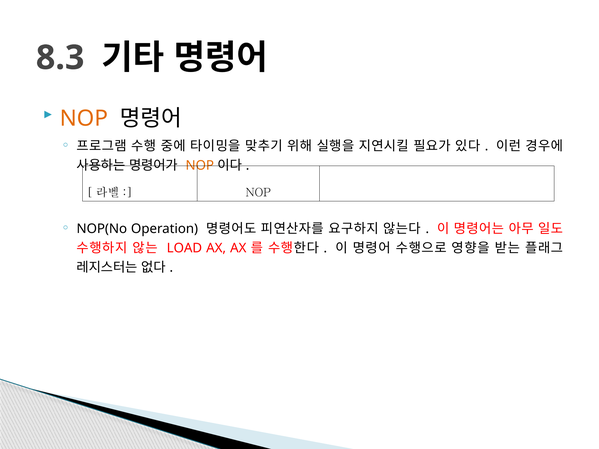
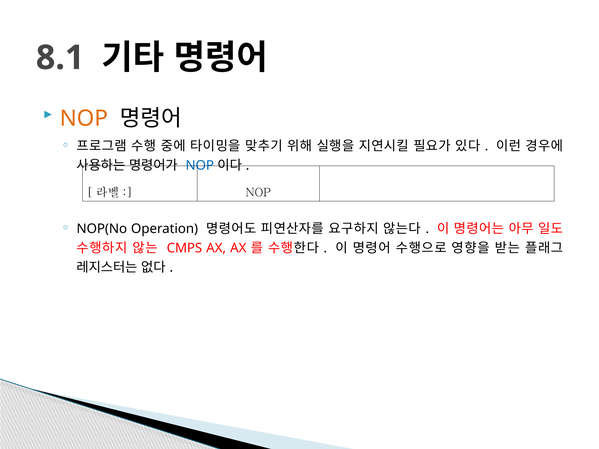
8.3: 8.3 -> 8.1 (60, 58)
NOP colour: orange -> blue (200, 166)
LOAD: LOAD -> CMPS (184, 248)
